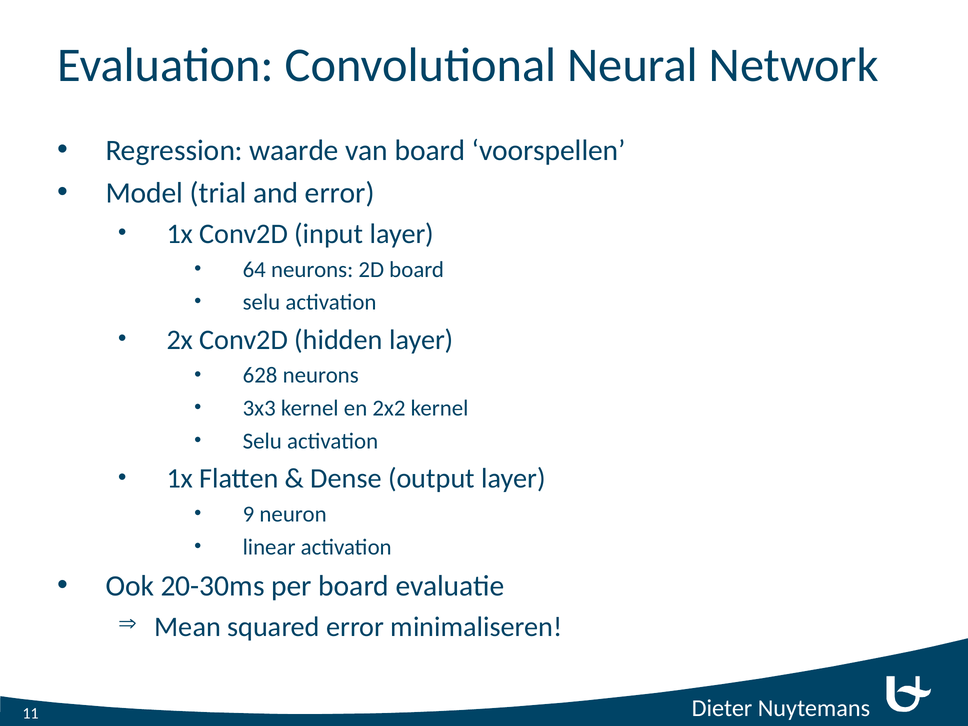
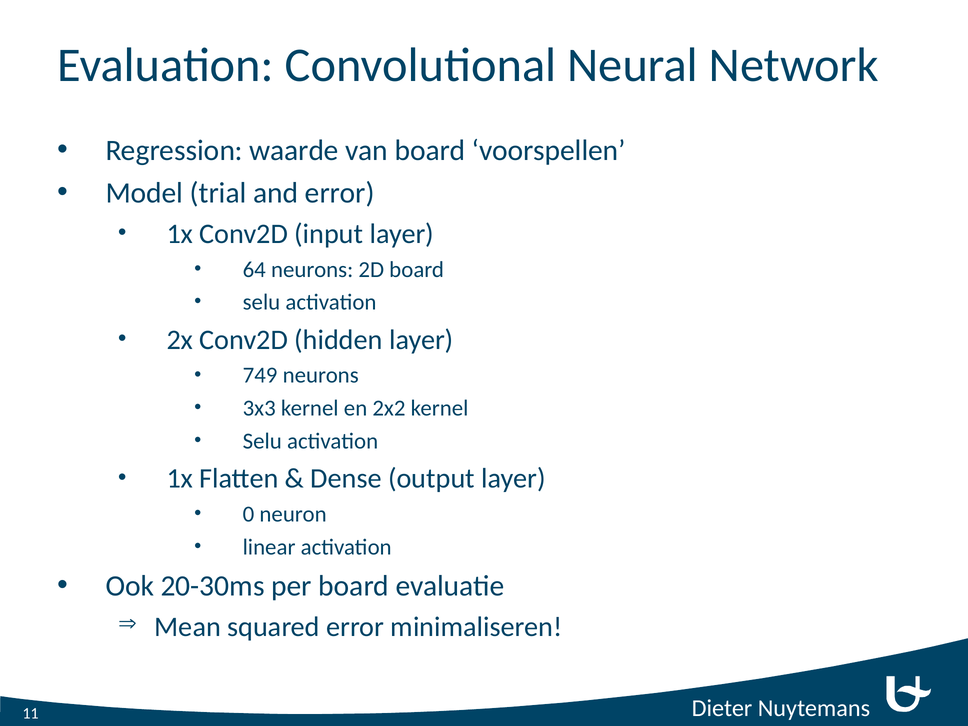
628: 628 -> 749 (260, 375)
9: 9 -> 0 (249, 514)
